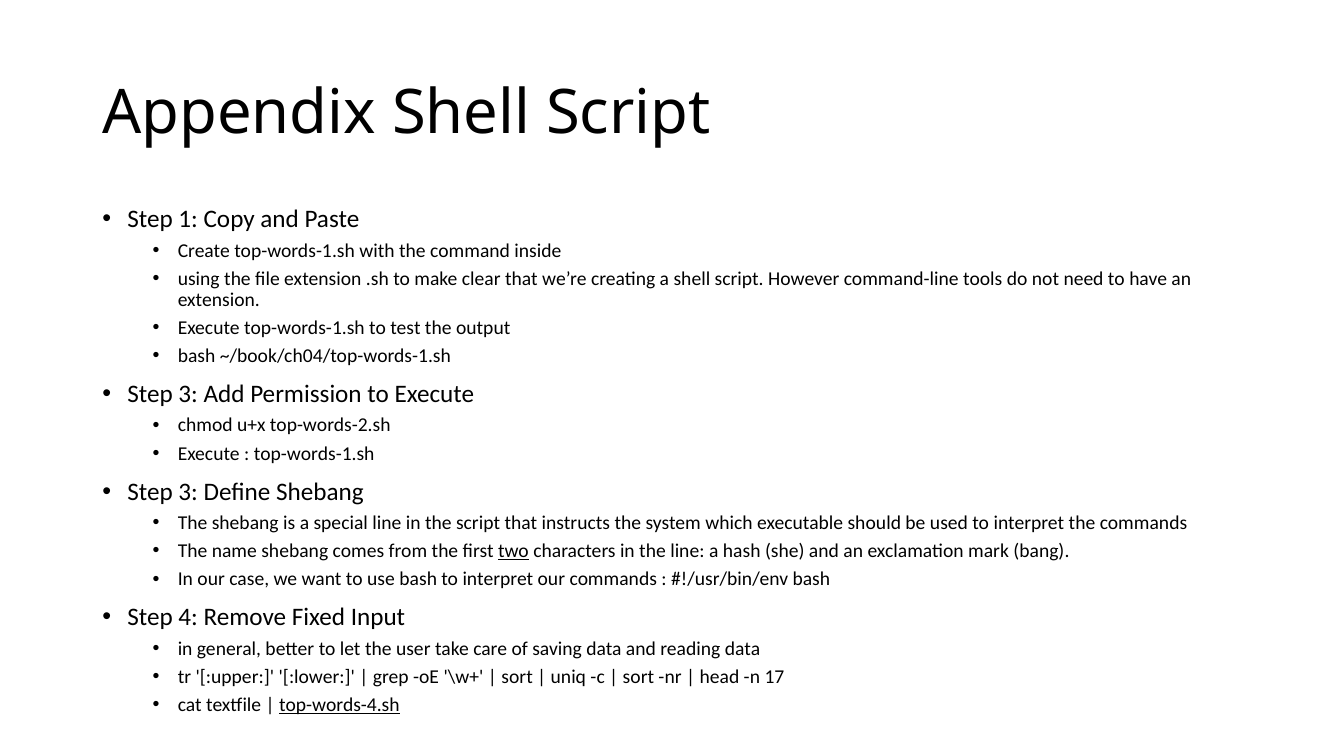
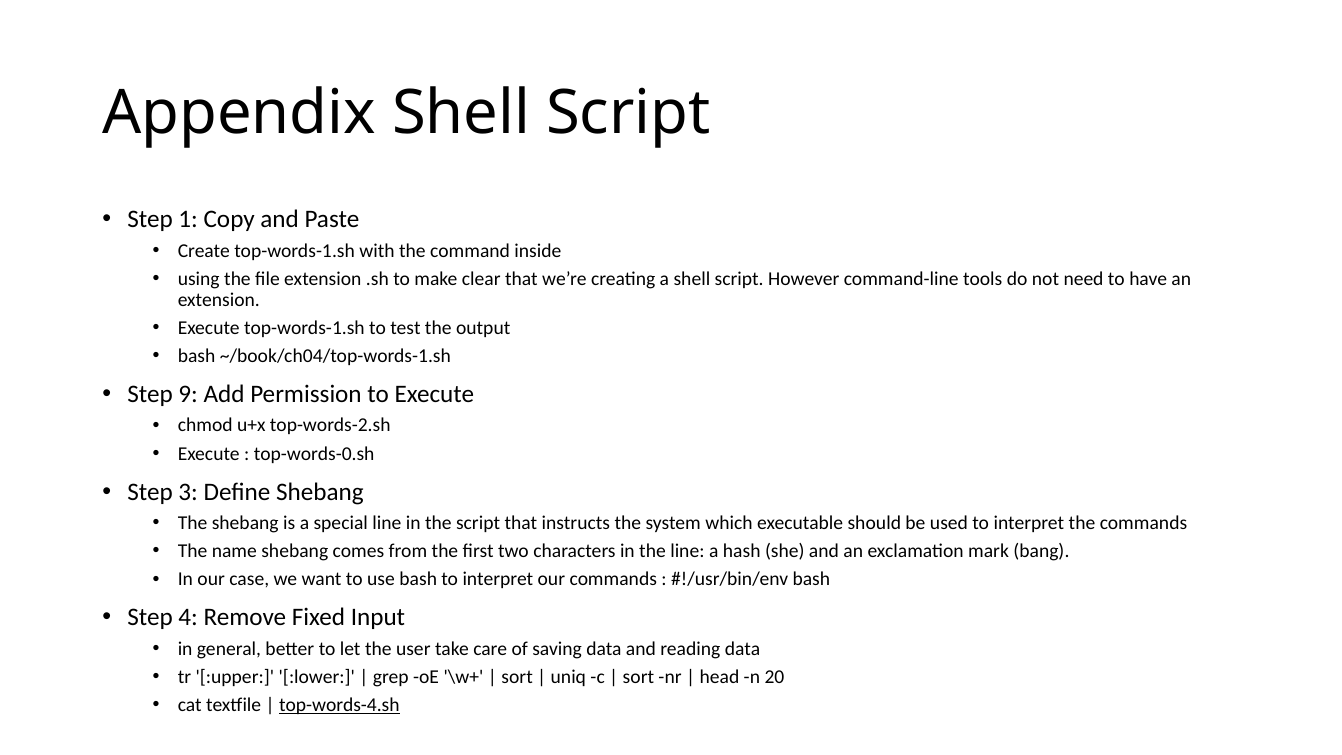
3: 3 -> 9 (188, 394)
top-words-1.sh: top-words-1.sh -> top-words-0.sh (314, 454)
two underline: present -> none (513, 551)
17: 17 -> 20 (774, 677)
